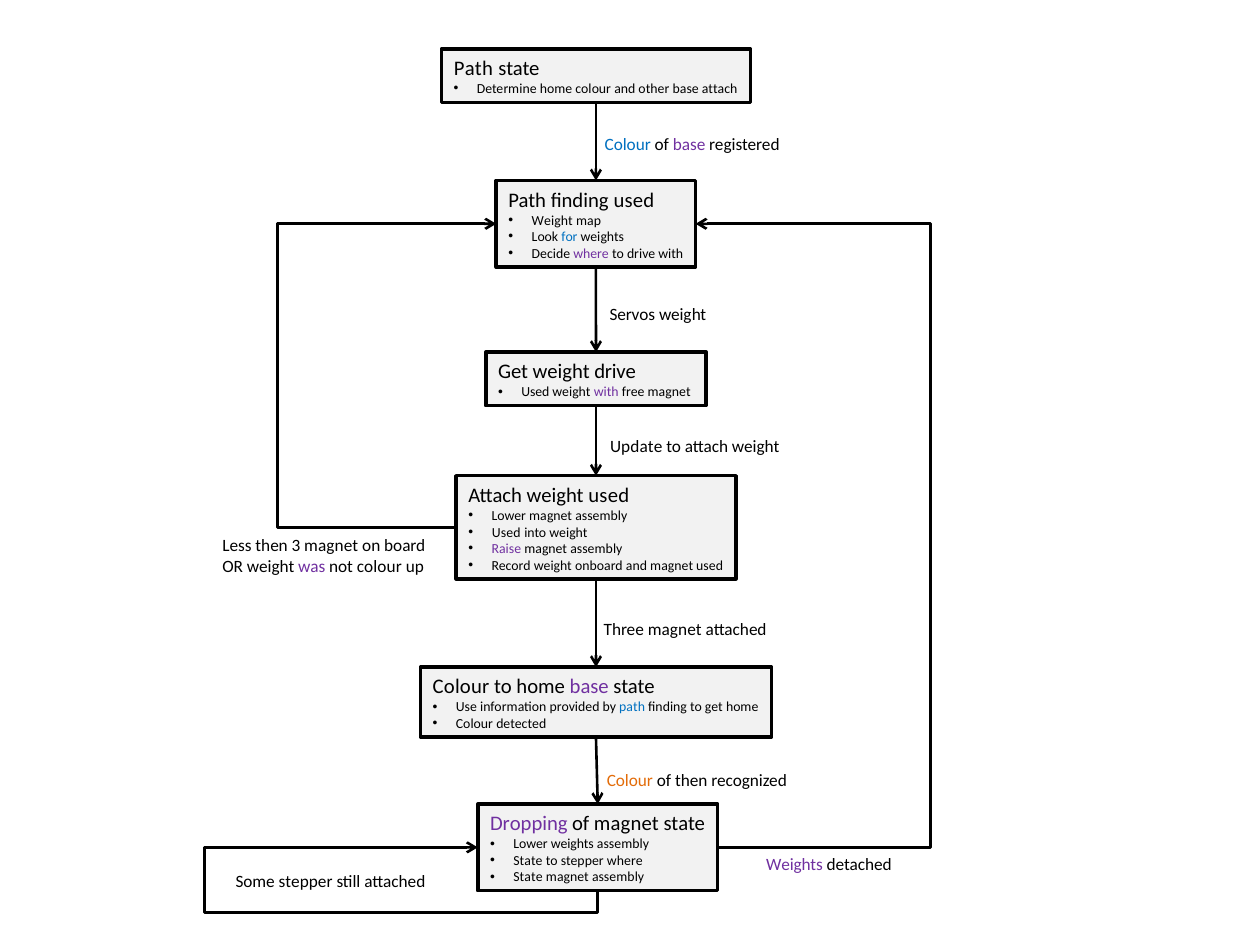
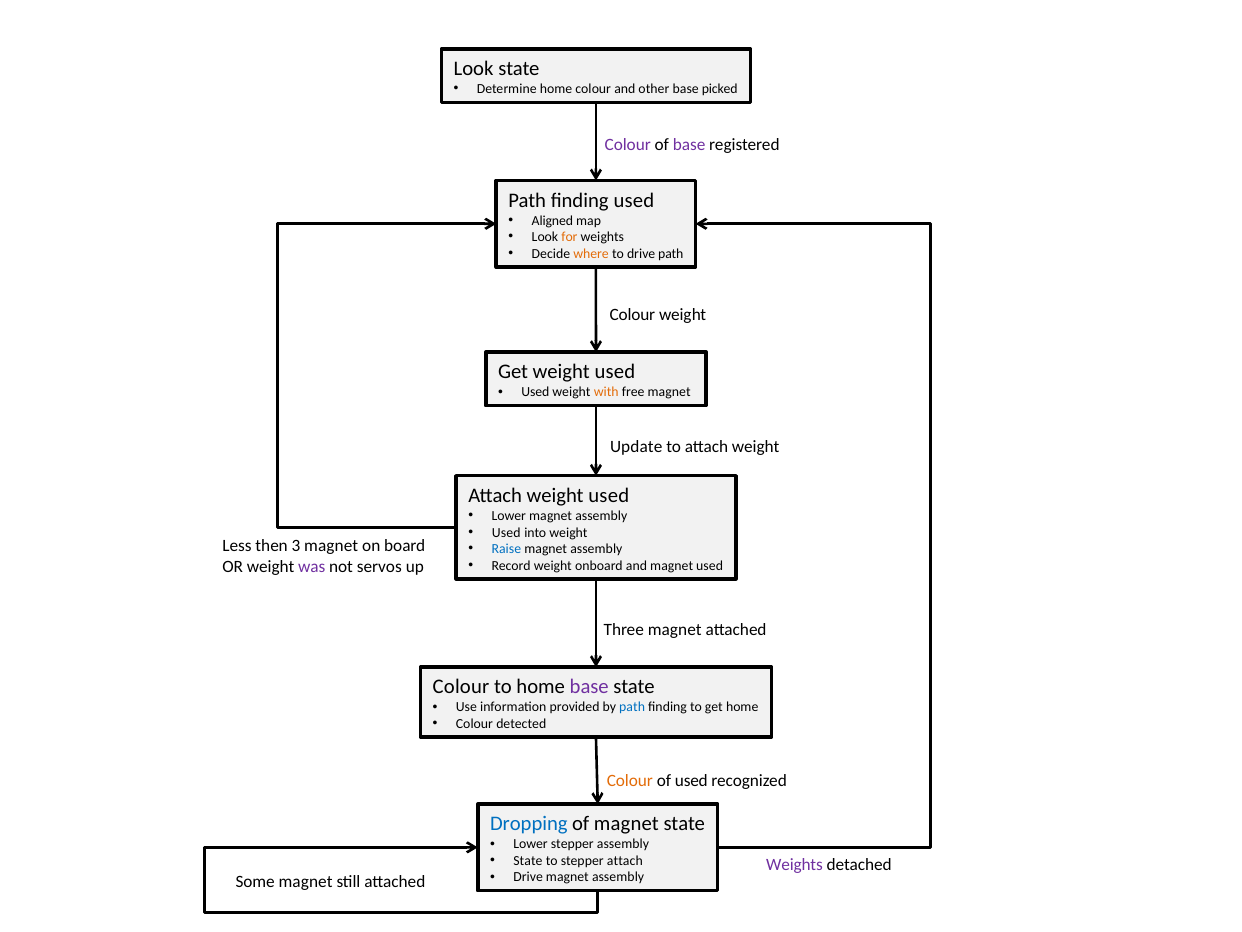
Path: Path -> Look (474, 69)
base attach: attach -> picked (720, 89)
Colour colour: blue -> purple (628, 145)
Weight: Weight -> Aligned (552, 221)
for colour: blue -> orange (569, 237)
where colour: purple -> orange (591, 254)
drive with: with -> path (671, 254)
Servos: Servos -> Colour (632, 315)
Get weight drive: drive -> used (615, 372)
with colour: purple -> orange (606, 392)
Raise colour: purple -> blue (506, 549)
not colour: colour -> servos (379, 566)
of then: then -> used (691, 780)
Dropping colour: purple -> blue (529, 824)
Lower weights: weights -> stepper (572, 844)
stepper where: where -> attach (625, 860)
State: State -> Drive (528, 877)
Some stepper: stepper -> magnet (306, 881)
